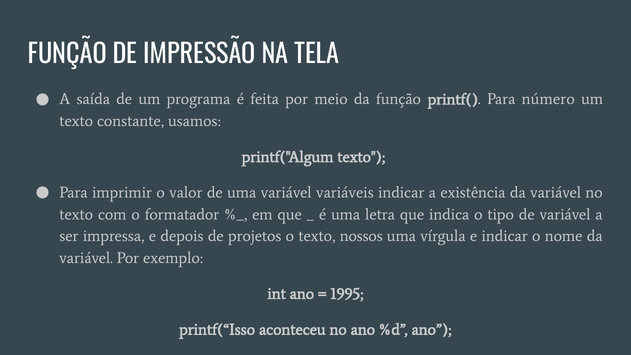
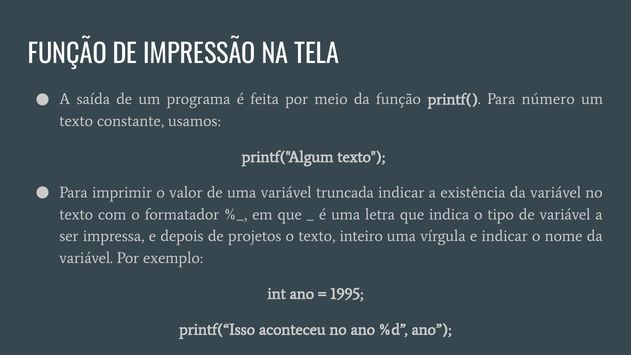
variáveis: variáveis -> truncada (345, 193)
nossos: nossos -> inteiro (361, 236)
